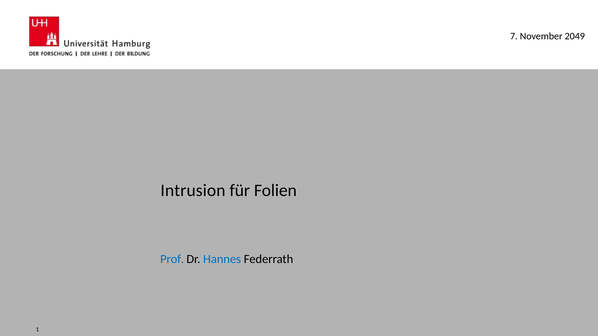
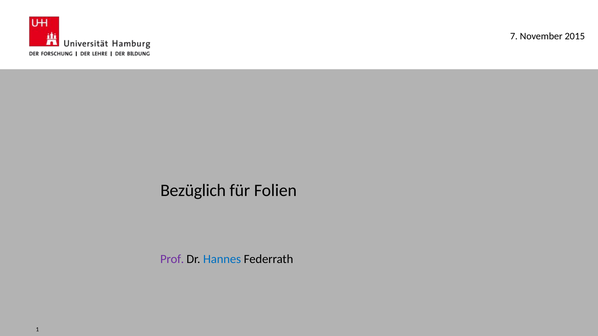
2049: 2049 -> 2015 (575, 36)
Intrusion: Intrusion -> Bezüglich (193, 191)
Prof colour: blue -> purple (172, 259)
